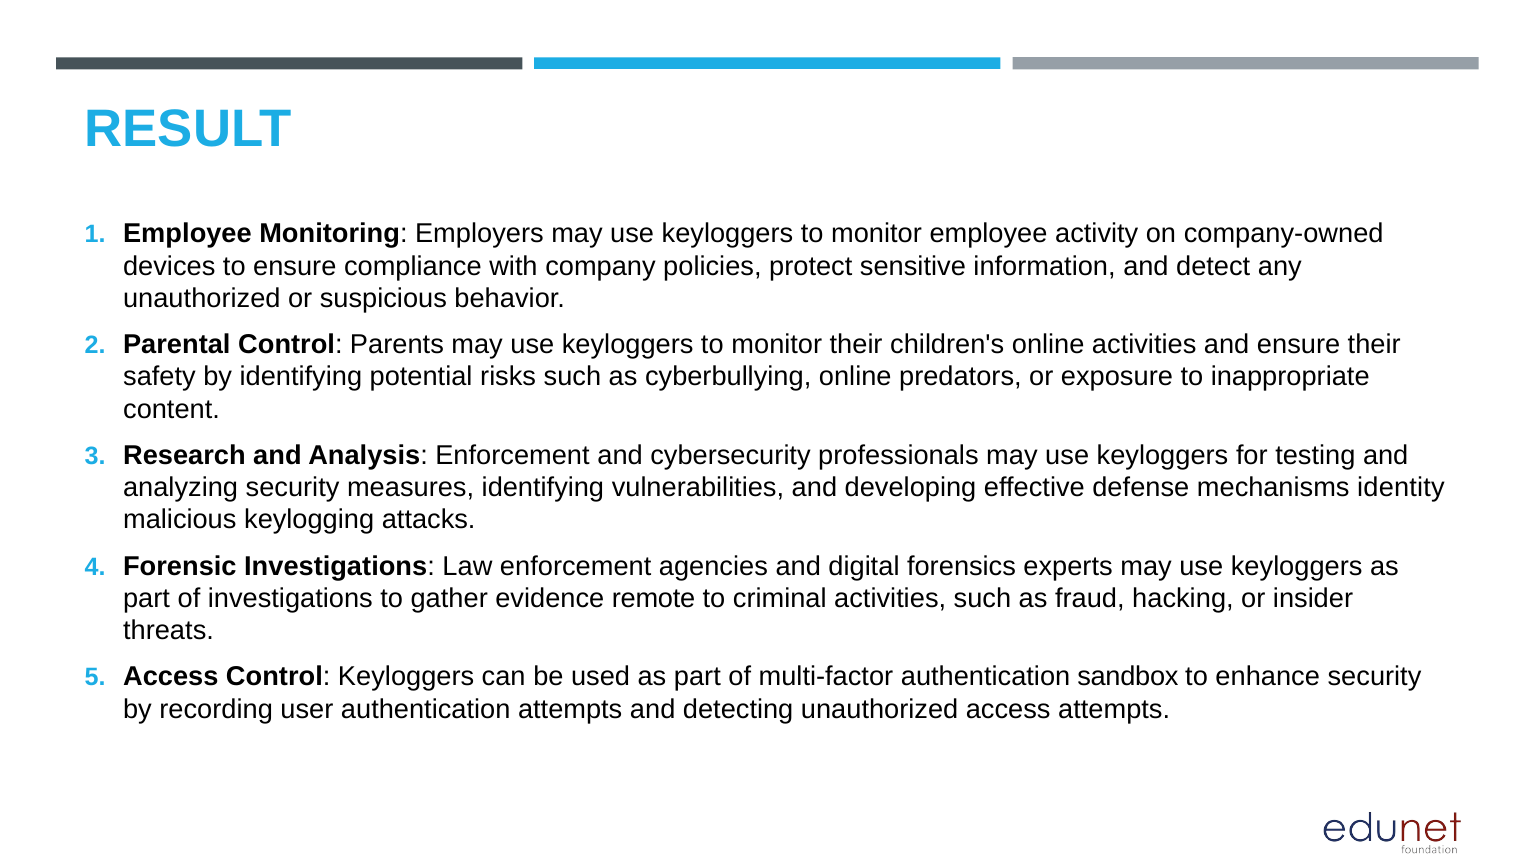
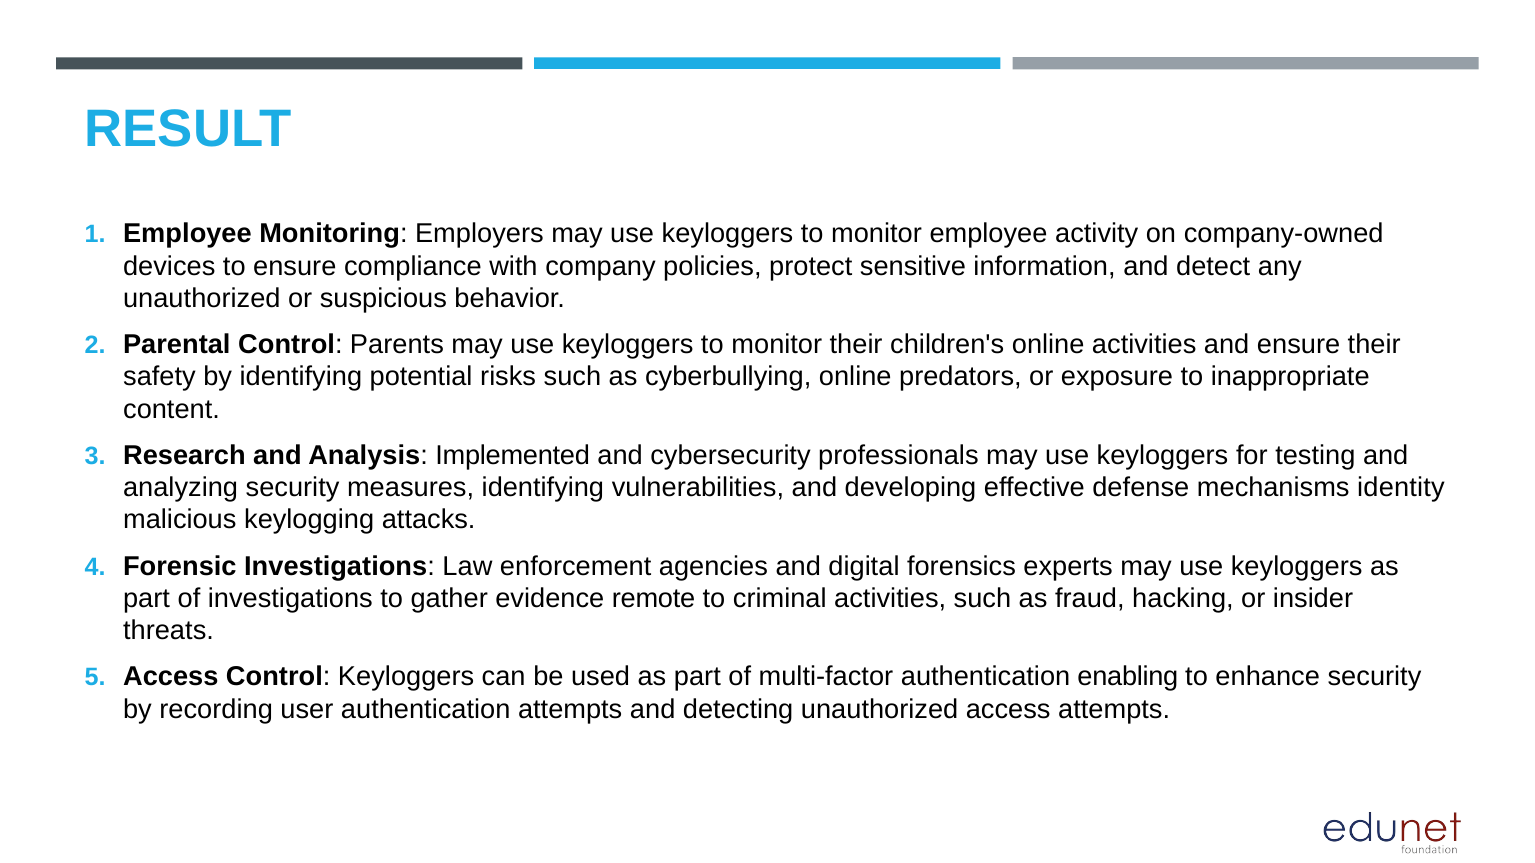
Analysis Enforcement: Enforcement -> Implemented (513, 456)
sandbox: sandbox -> enabling (1128, 677)
